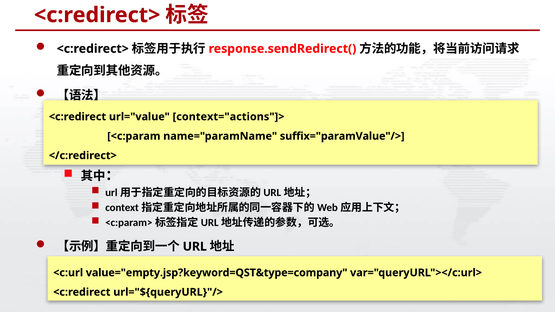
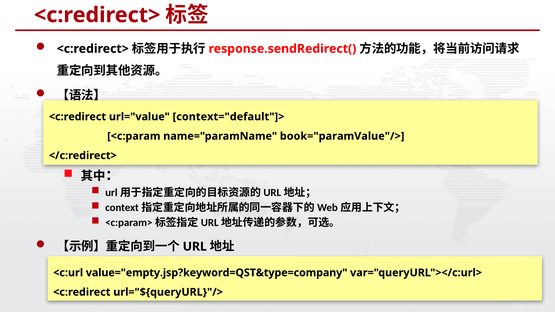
context="actions"]>: context="actions"]> -> context="default"]> (229, 117)
suffix="paramValue"/>: suffix="paramValue"/> -> book="paramValue"/> (342, 136)
